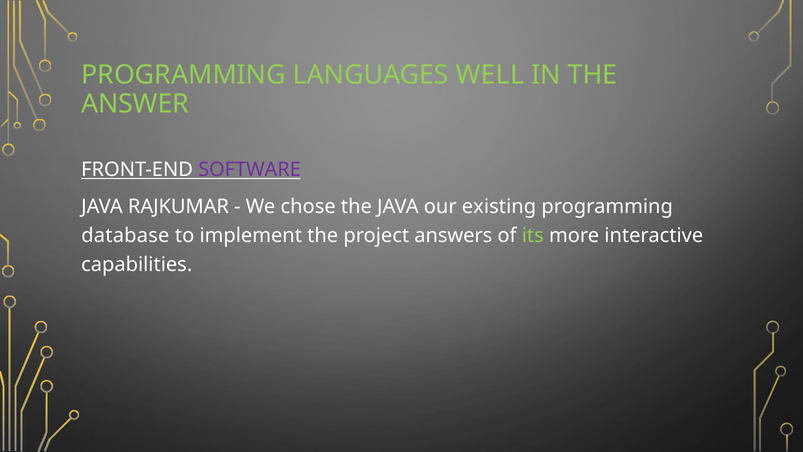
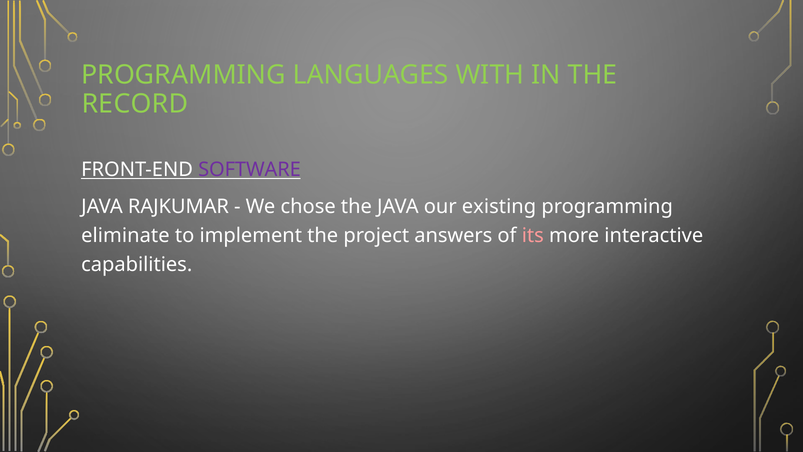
WELL: WELL -> WITH (490, 75)
ANSWER: ANSWER -> RECORD (135, 104)
database: database -> eliminate (125, 236)
its colour: light green -> pink (533, 236)
